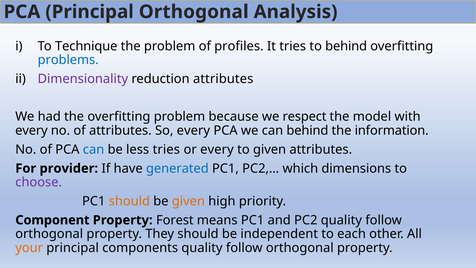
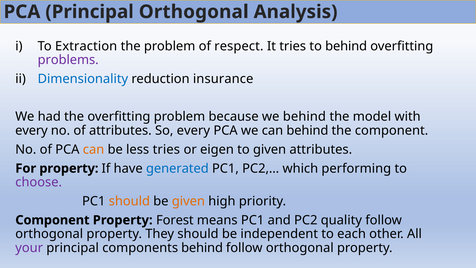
Technique: Technique -> Extraction (86, 46)
profiles: profiles -> respect (239, 46)
problems colour: blue -> purple (68, 60)
Dimensionality colour: purple -> blue (83, 79)
reduction attributes: attributes -> insurance (223, 79)
we respect: respect -> behind (304, 117)
the information: information -> component (392, 131)
can colour: blue -> orange (94, 149)
or every: every -> eigen (217, 149)
For provider: provider -> property (69, 168)
dimensions: dimensions -> performing (356, 168)
your colour: orange -> purple (29, 248)
components quality: quality -> behind (202, 248)
